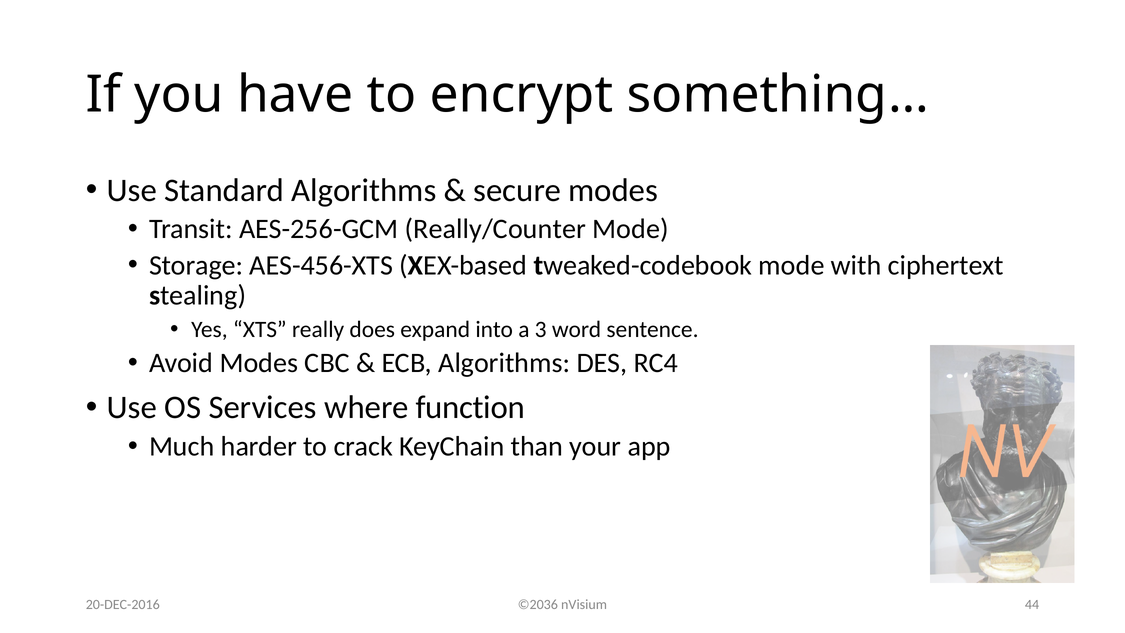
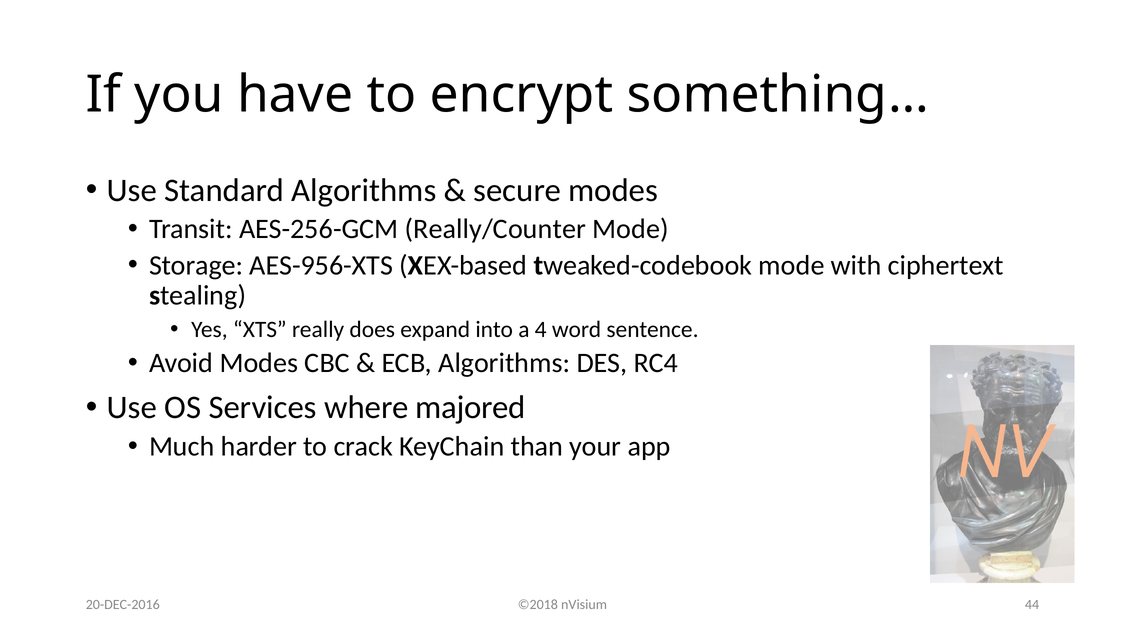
AES-456-XTS: AES-456-XTS -> AES-956-XTS (321, 265)
3: 3 -> 4 (541, 329)
function: function -> majored (470, 408)
©2036: ©2036 -> ©2018 (538, 604)
